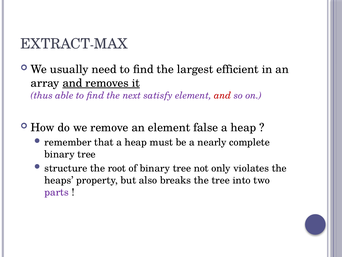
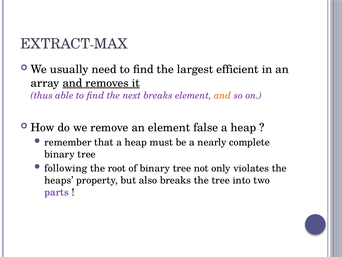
next satisfy: satisfy -> breaks (158, 95)
and colour: red -> orange (223, 95)
structure: structure -> following (66, 168)
